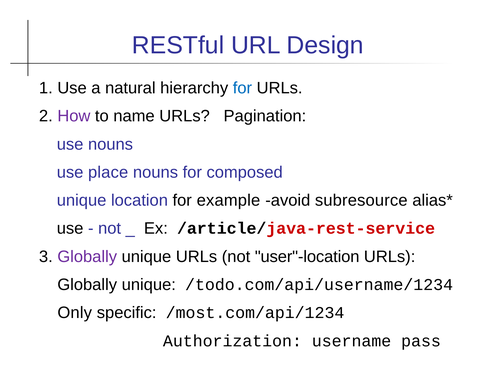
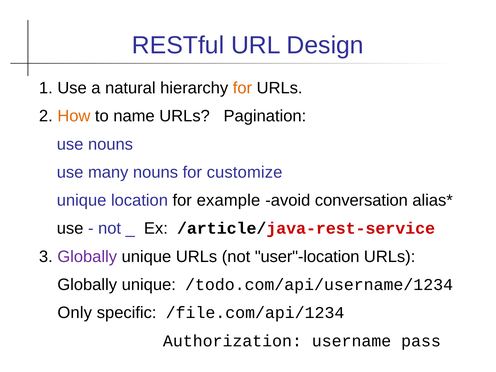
for colour: blue -> orange (242, 88)
How colour: purple -> orange (74, 116)
place: place -> many (108, 172)
composed: composed -> customize (245, 172)
subresource: subresource -> conversation (361, 200)
/most.com/api/1234: /most.com/api/1234 -> /file.com/api/1234 (255, 313)
